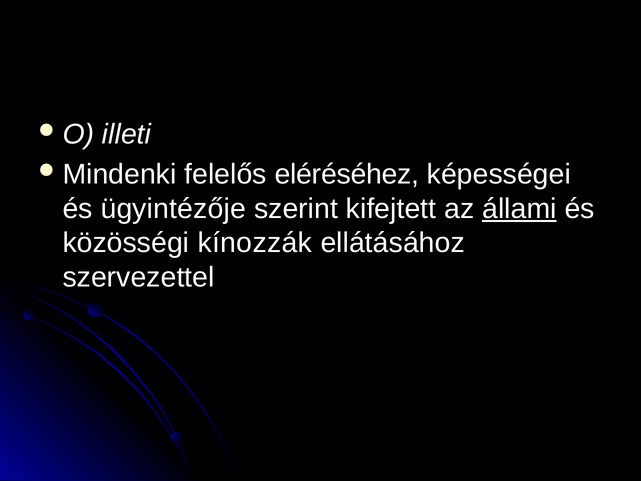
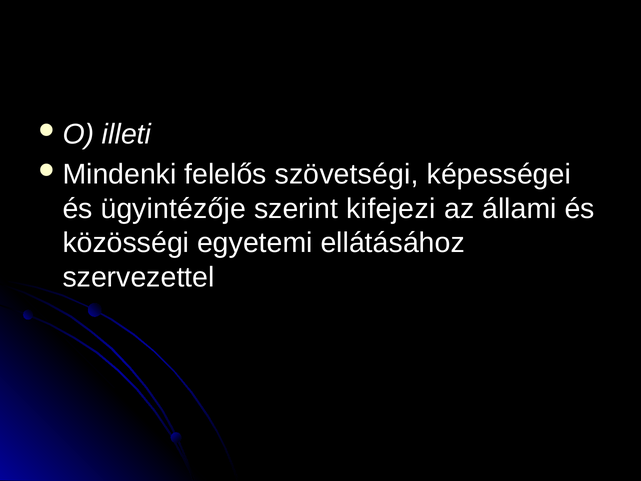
eléréséhez: eléréséhez -> szövetségi (347, 174)
kifejtett: kifejtett -> kifejezi (391, 209)
állami underline: present -> none (519, 209)
kínozzák: kínozzák -> egyetemi (255, 243)
